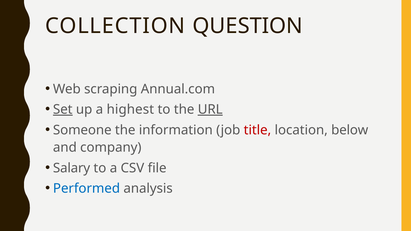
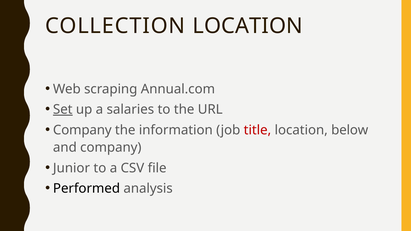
COLLECTION QUESTION: QUESTION -> LOCATION (248, 26)
highest: highest -> salaries (130, 110)
URL underline: present -> none (210, 110)
Someone: Someone -> Company (82, 130)
Salary: Salary -> Junior (71, 168)
Performed colour: blue -> black (87, 189)
